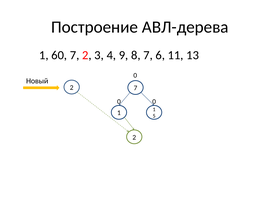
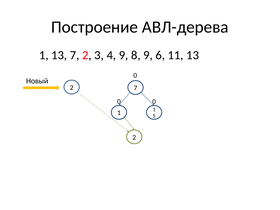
1 60: 60 -> 13 (59, 55)
8 7: 7 -> 9 (148, 55)
